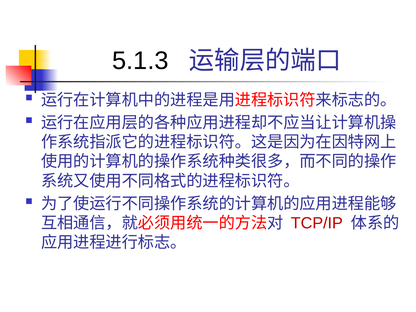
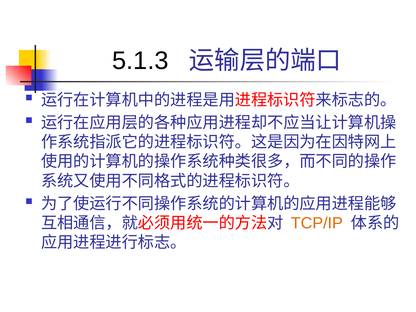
TCP/IP colour: red -> orange (317, 223)
